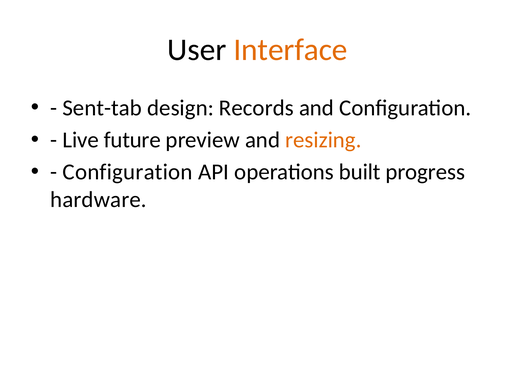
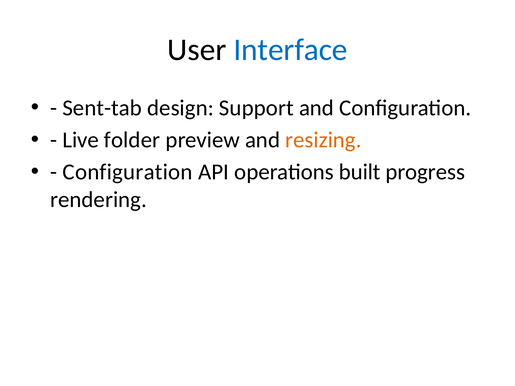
Interface colour: orange -> blue (291, 50)
Records: Records -> Support (256, 108)
future: future -> folder (132, 140)
hardware: hardware -> rendering (99, 200)
